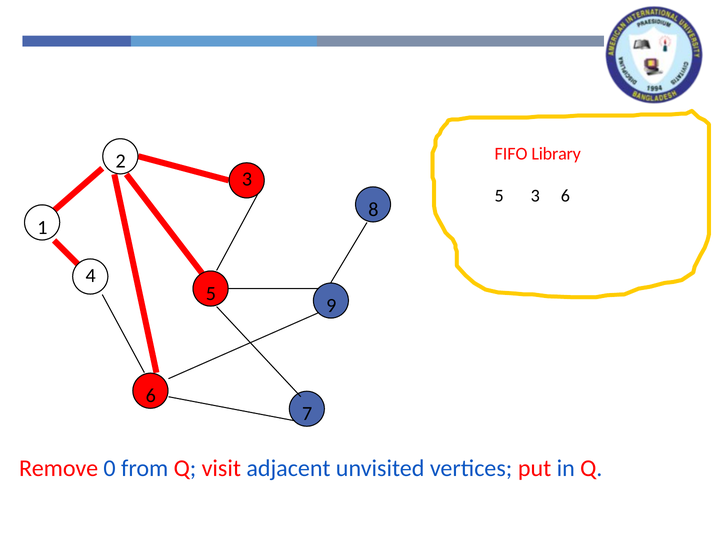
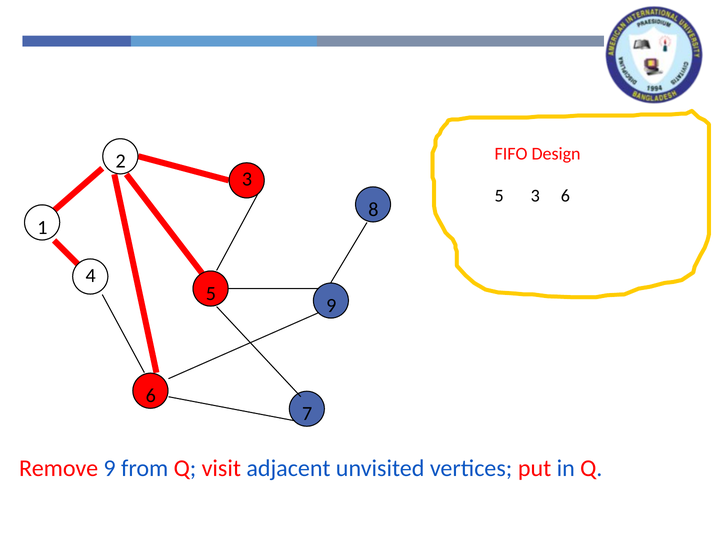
Library: Library -> Design (556, 154)
Remove 0: 0 -> 9 (110, 469)
